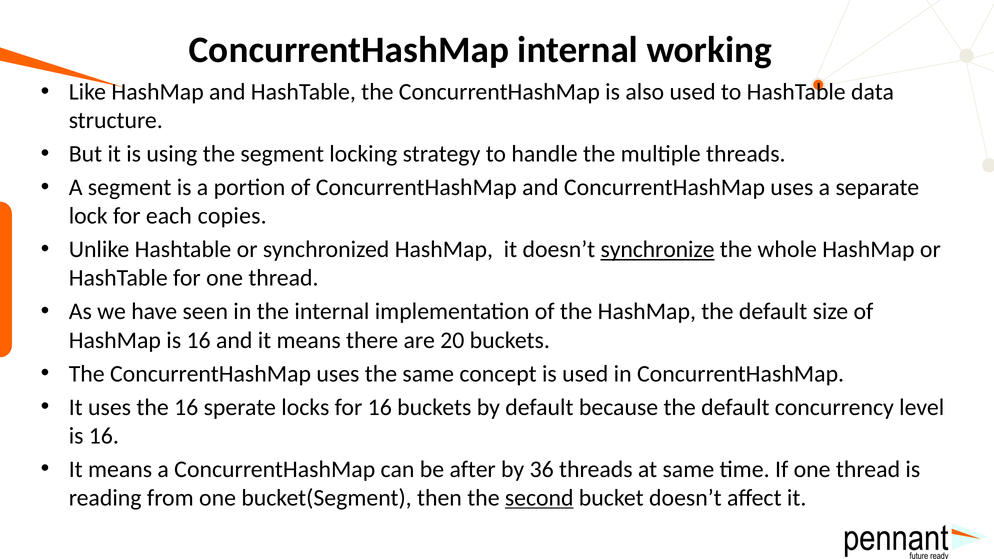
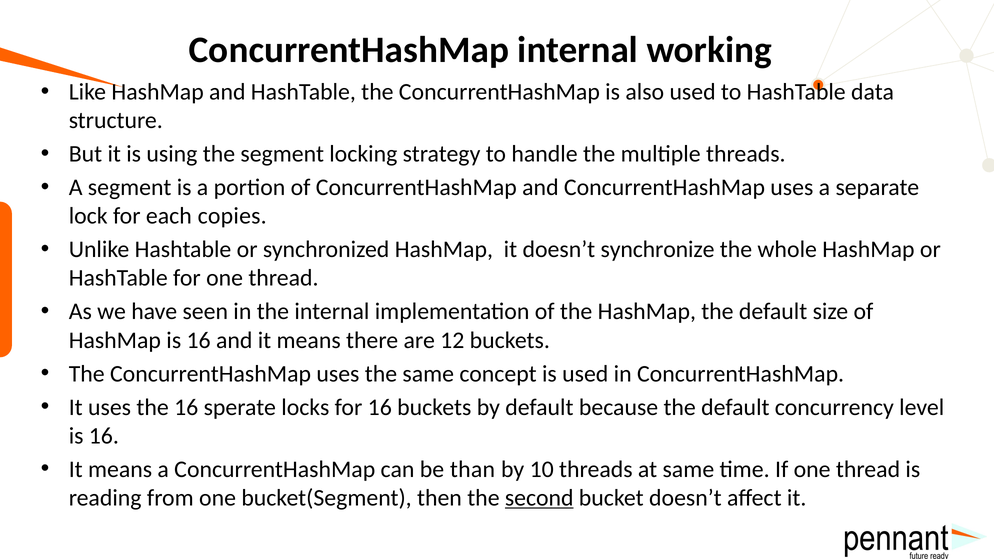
synchronize underline: present -> none (658, 250)
20: 20 -> 12 (452, 340)
after: after -> than (472, 469)
36: 36 -> 10 (542, 469)
